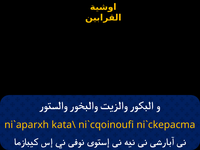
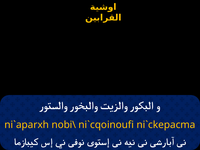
kata\: kata\ -> nobi\ (64, 125)
